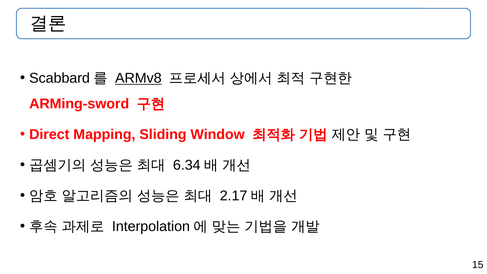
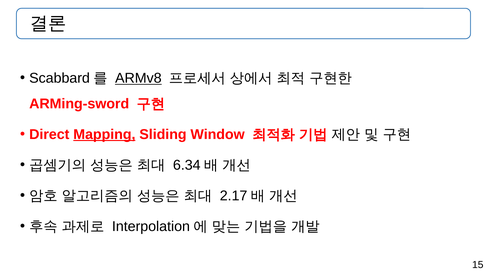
Mapping underline: none -> present (104, 134)
